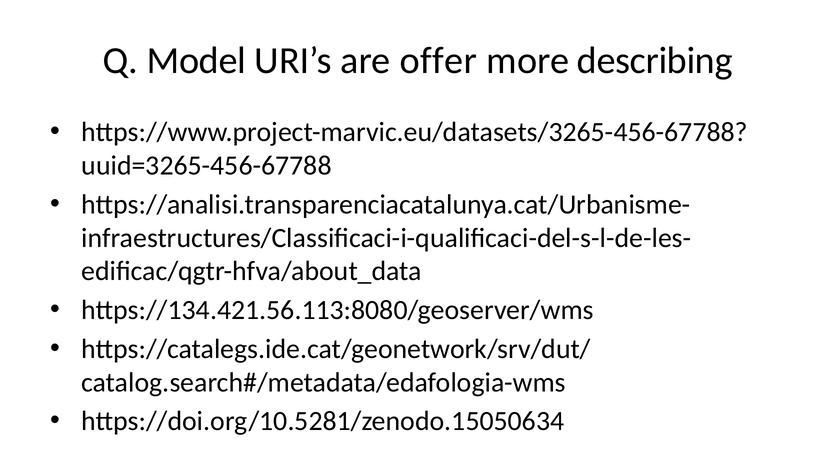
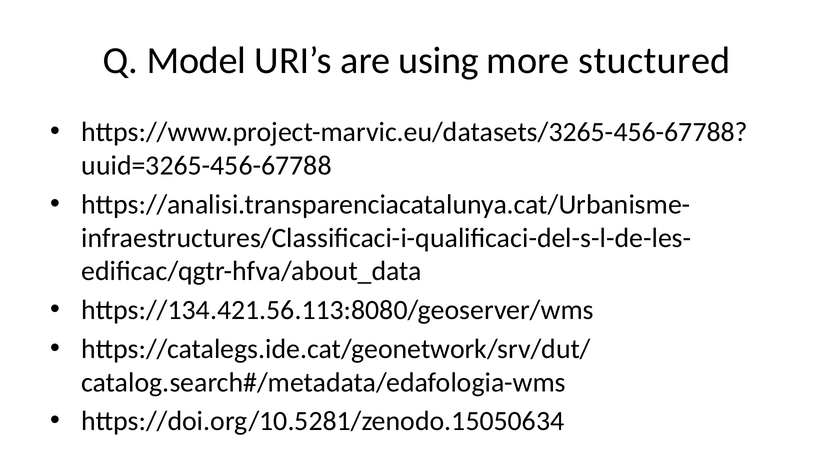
offer: offer -> using (439, 61)
describing: describing -> stuctured (654, 61)
